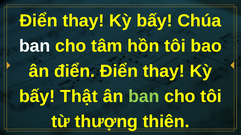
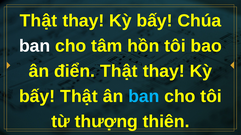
Điển: Điển -> Thật (38, 21)
điển Điển: Điển -> Thật (119, 71)
ban colour: light green -> light blue (144, 97)
